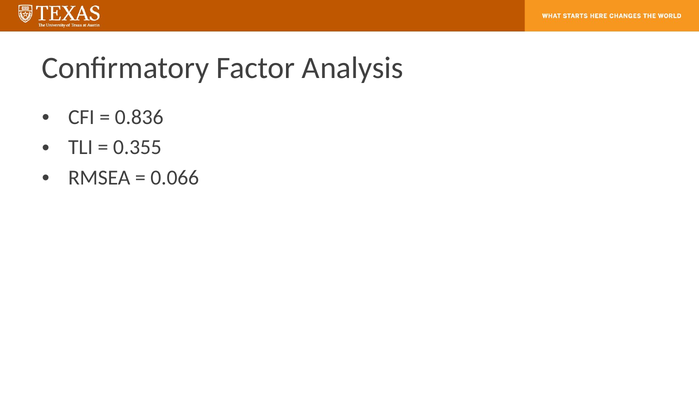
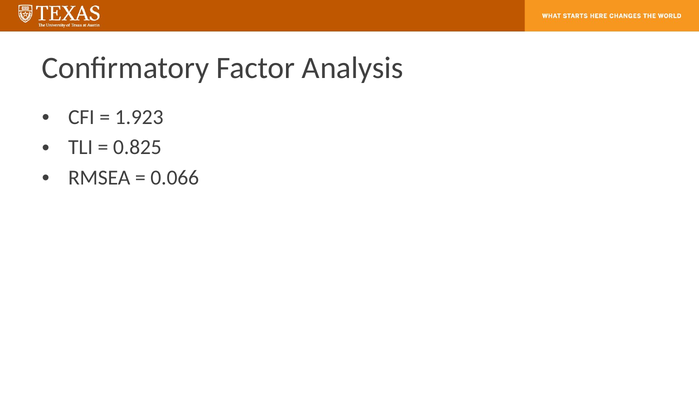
0.836: 0.836 -> 1.923 (139, 117)
0.355: 0.355 -> 0.825 (137, 147)
